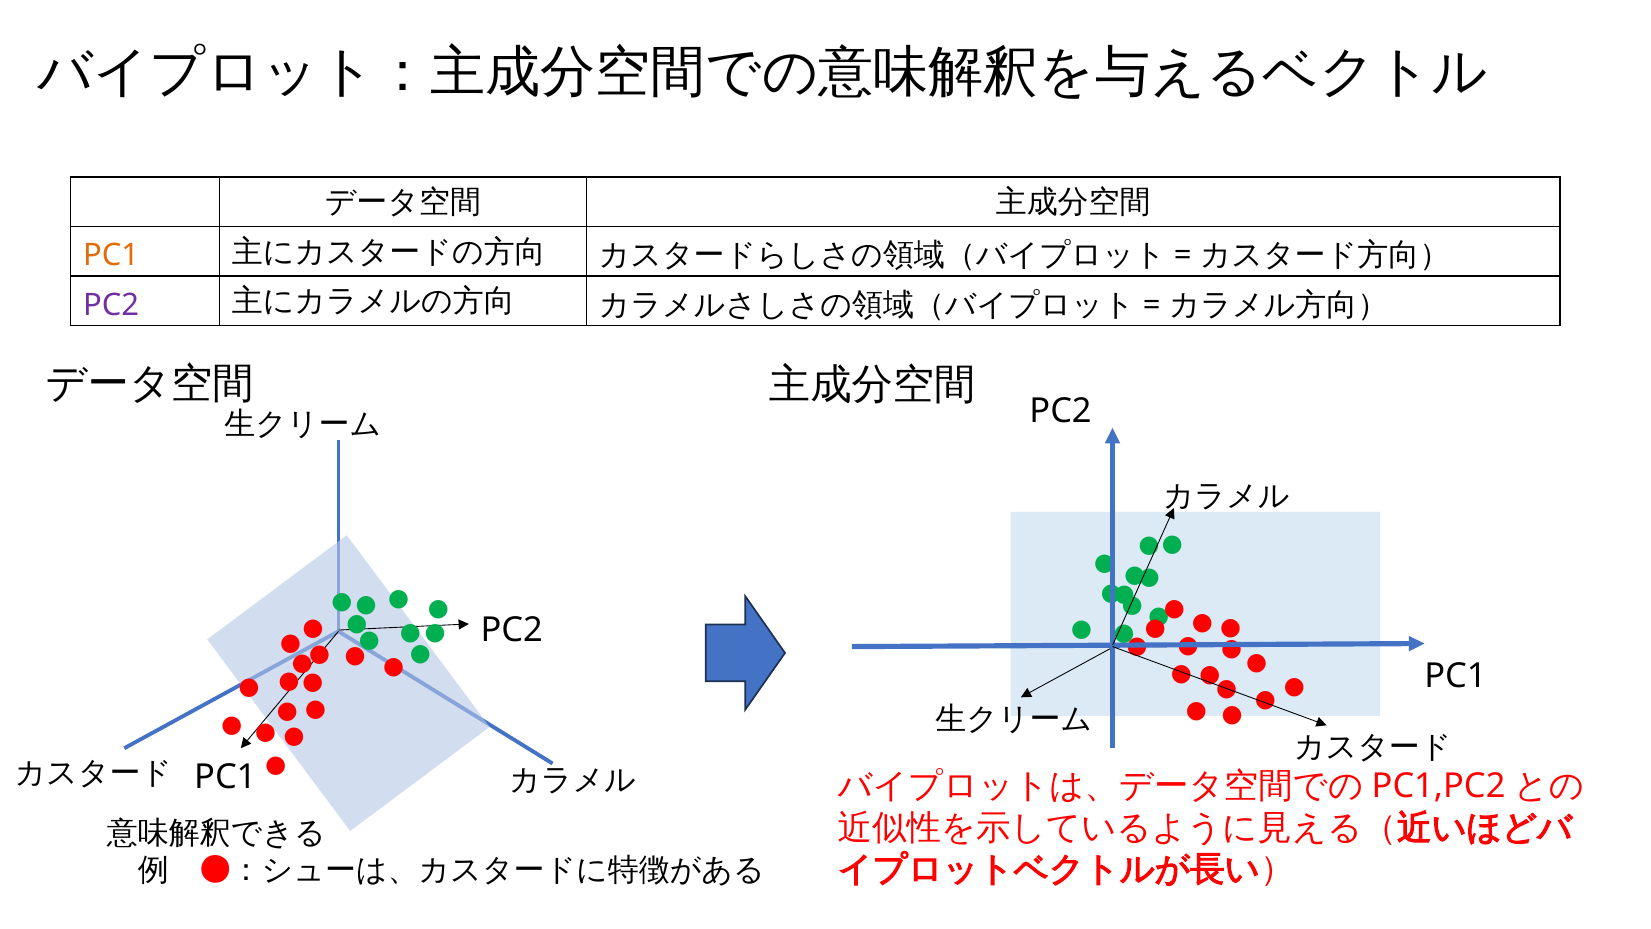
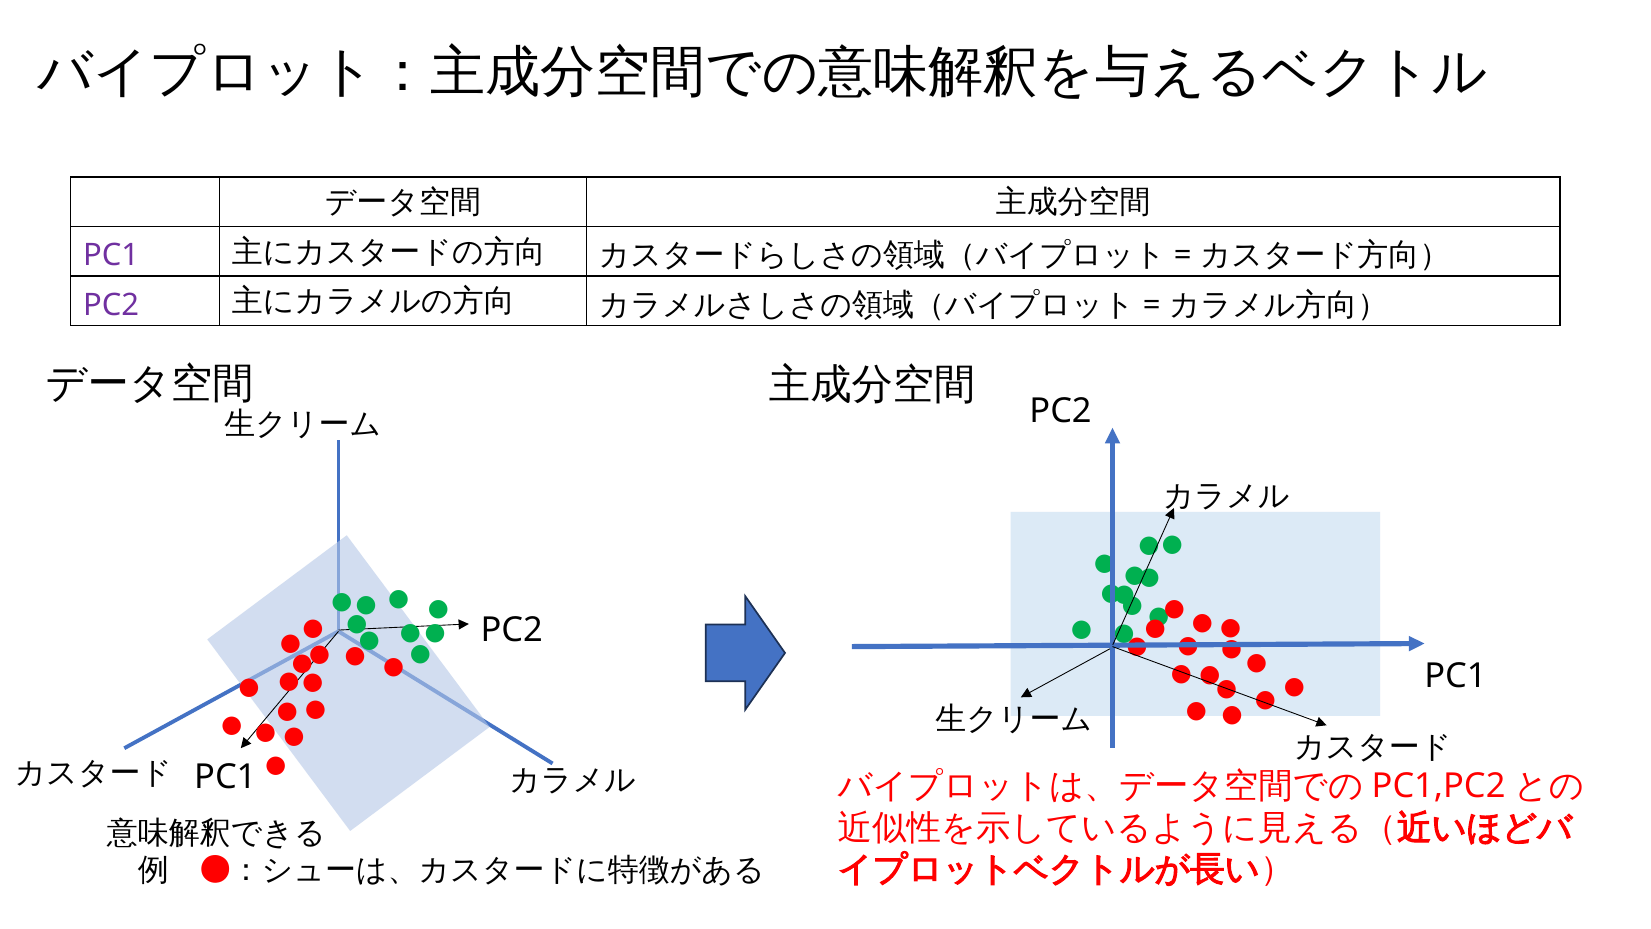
PC1 colour: orange -> purple (111, 255)
